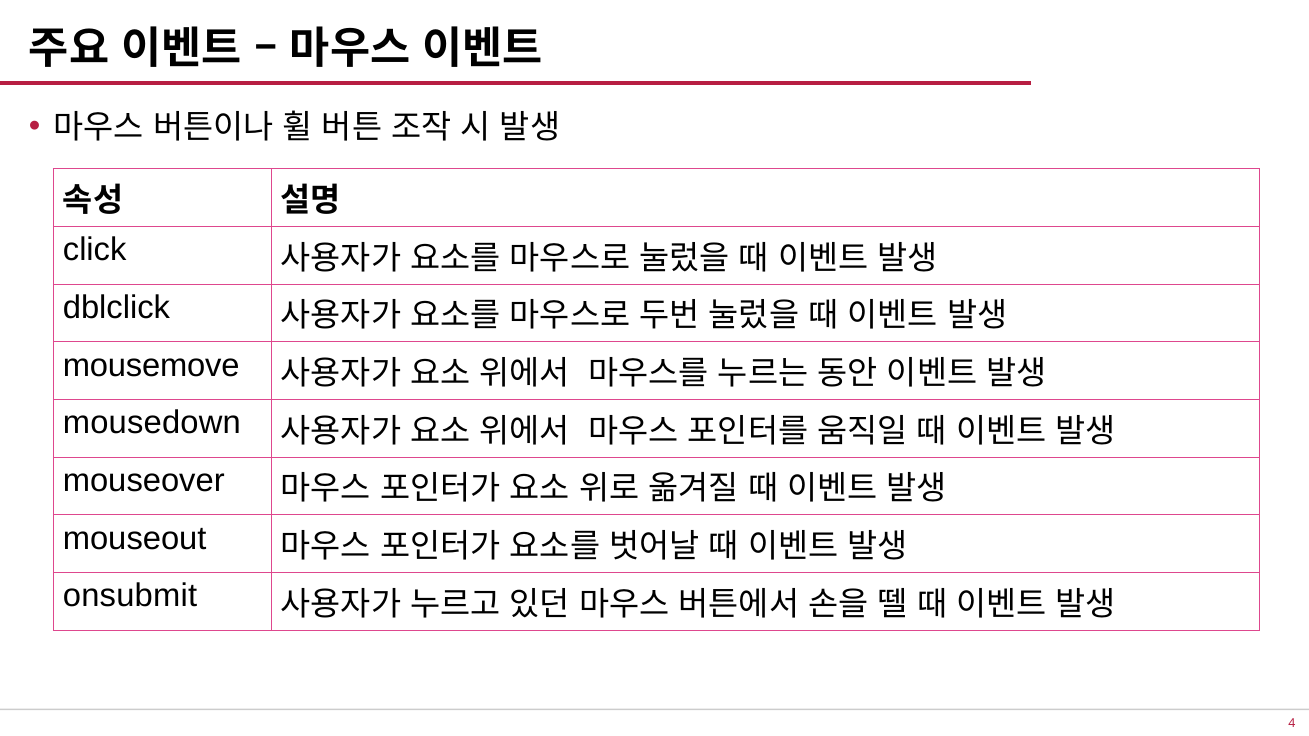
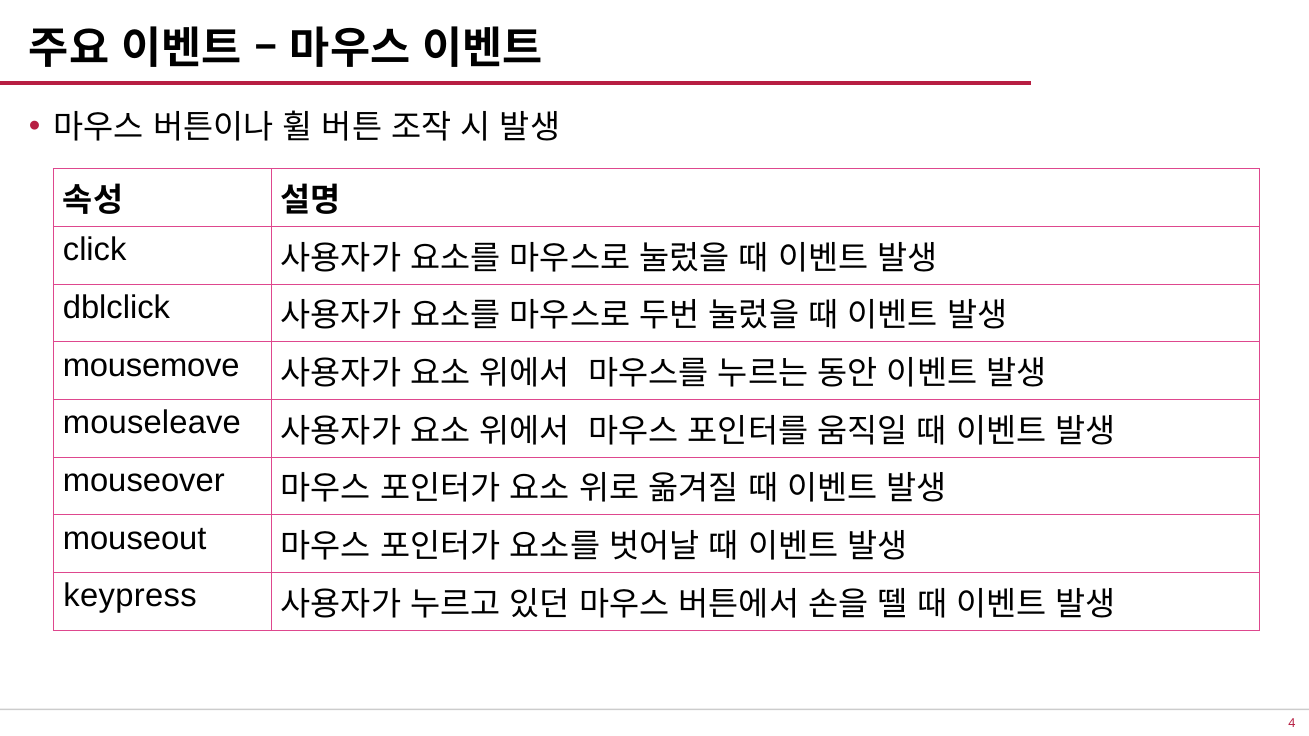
mousedown: mousedown -> mouseleave (152, 423)
onsubmit: onsubmit -> keypress (130, 596)
